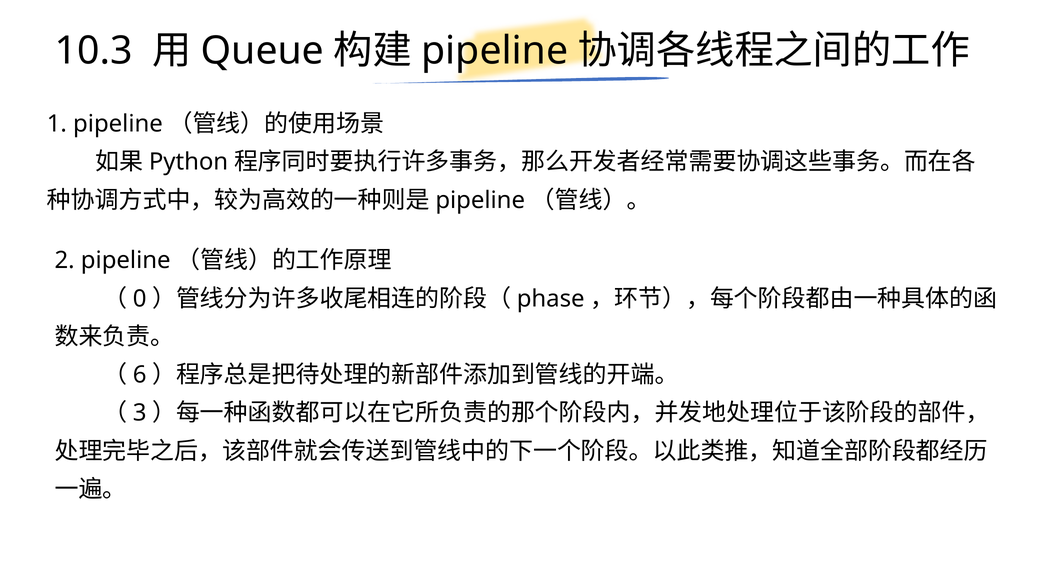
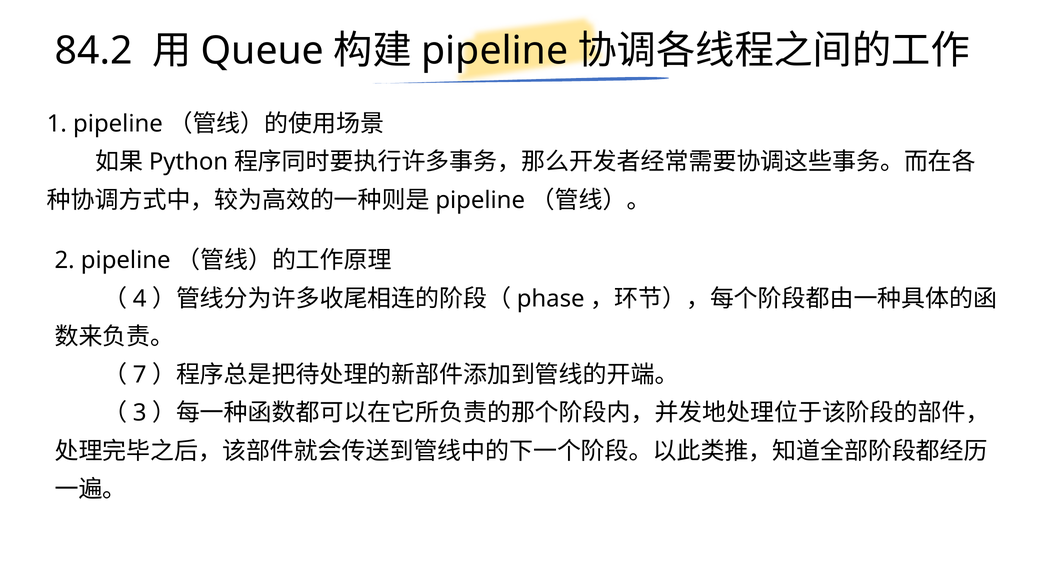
10.3: 10.3 -> 84.2 (94, 51)
0: 0 -> 4 (140, 299)
6: 6 -> 7 (140, 375)
